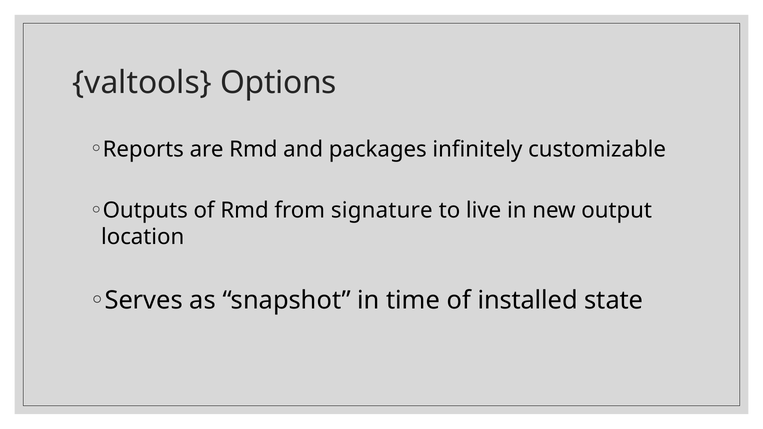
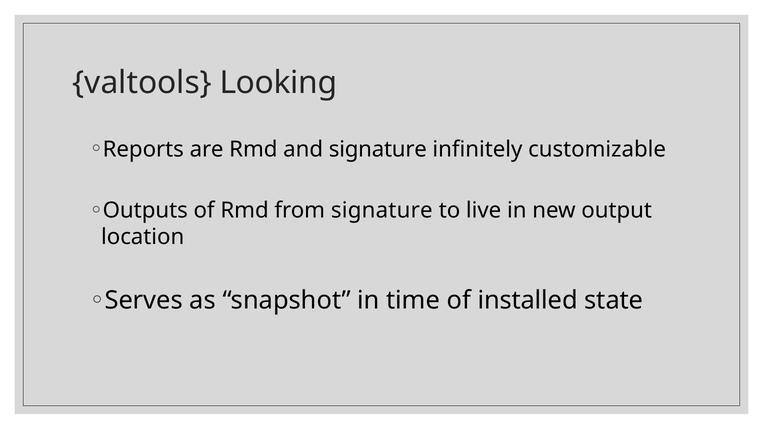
Options: Options -> Looking (278, 83)
and packages: packages -> signature (378, 149)
